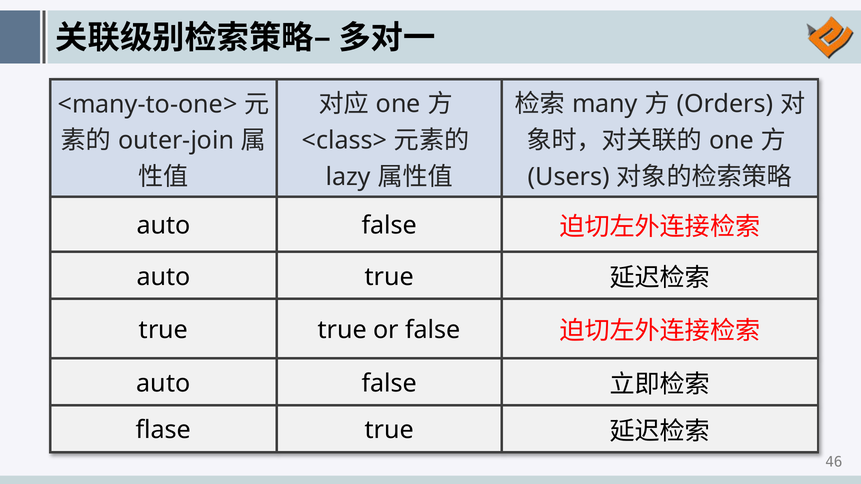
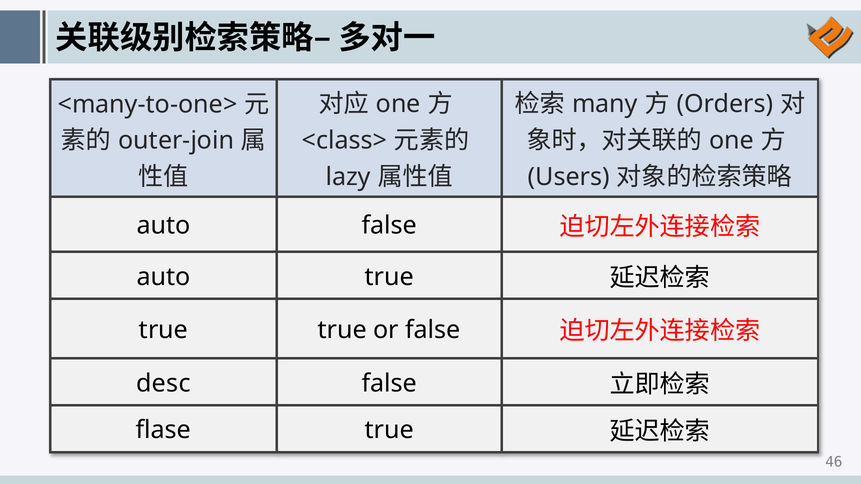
auto: auto -> desc (163, 384)
